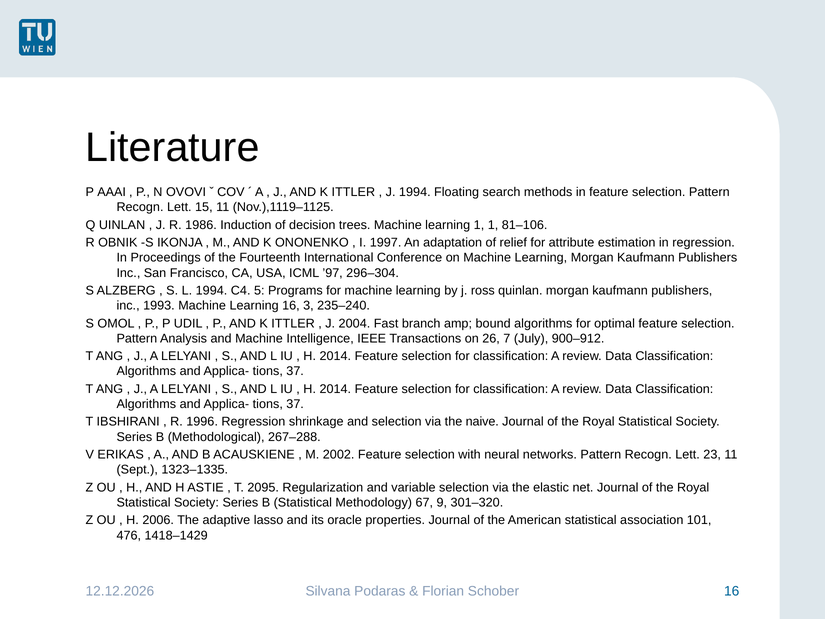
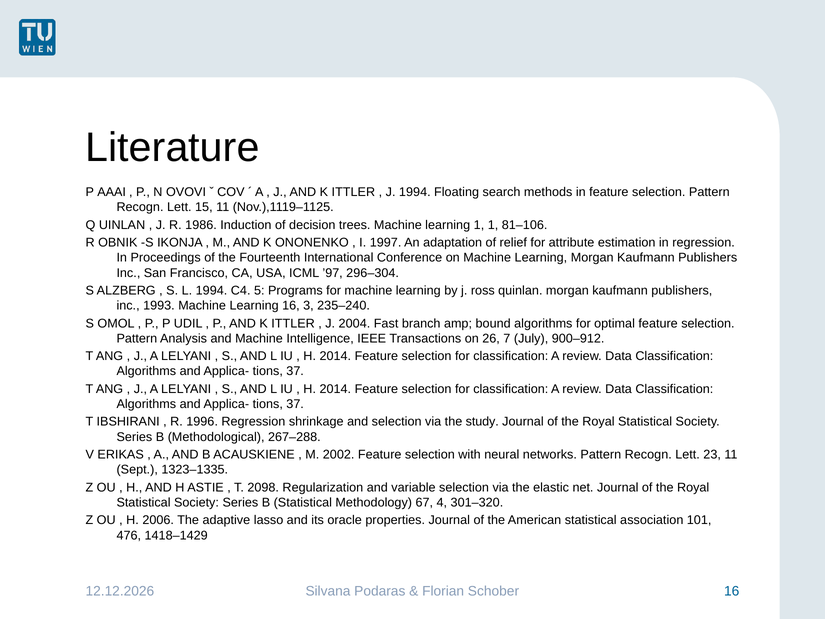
naive: naive -> study (482, 422)
2095: 2095 -> 2098 (263, 487)
9: 9 -> 4 (442, 502)
